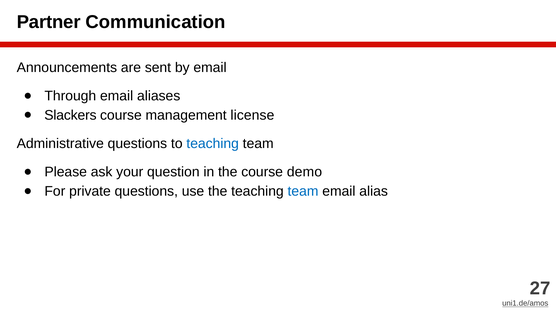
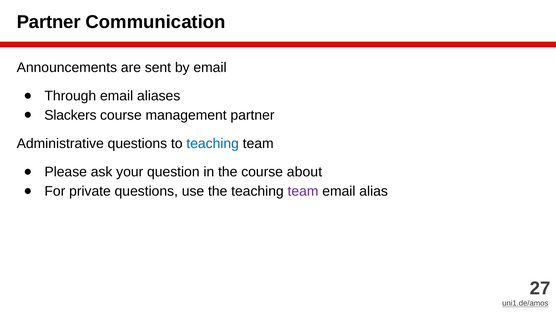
management license: license -> partner (252, 115)
demo: demo -> about (304, 172)
team colour: blue -> purple (303, 191)
